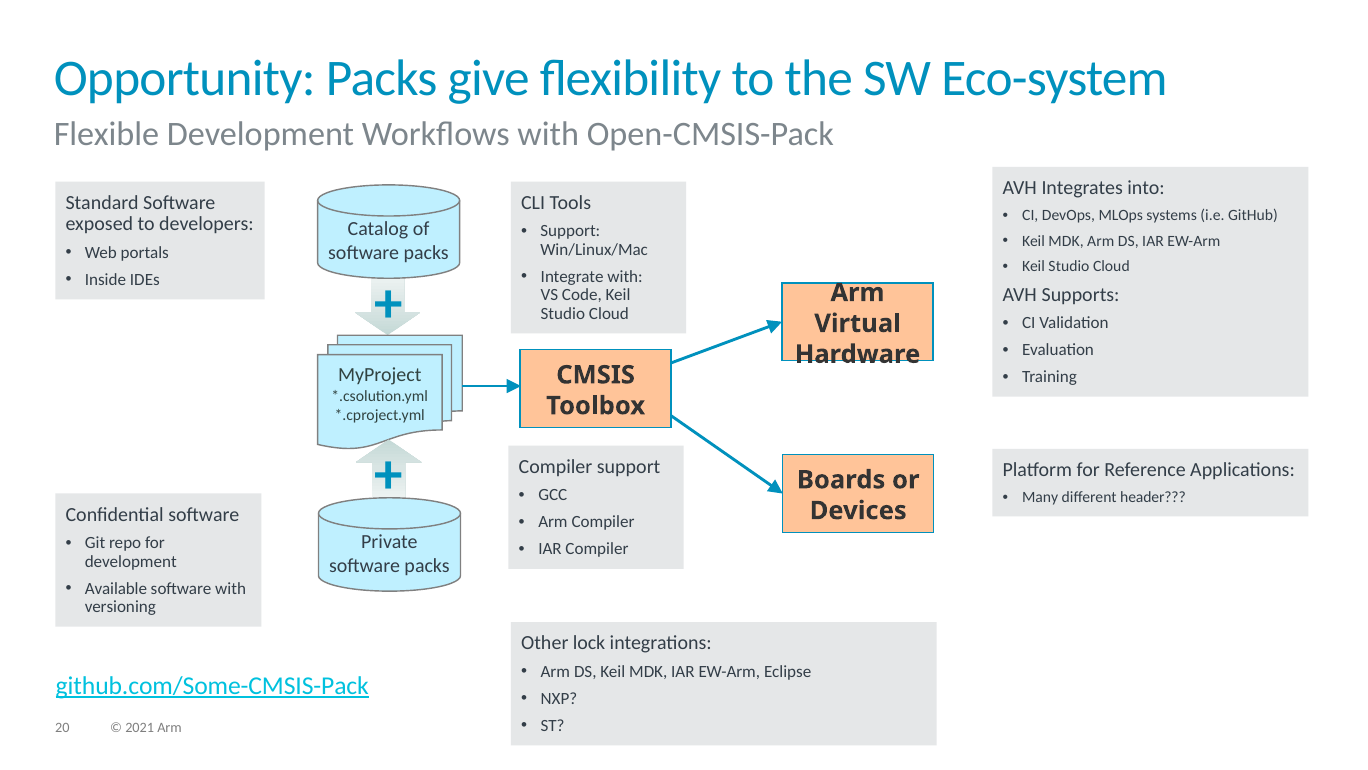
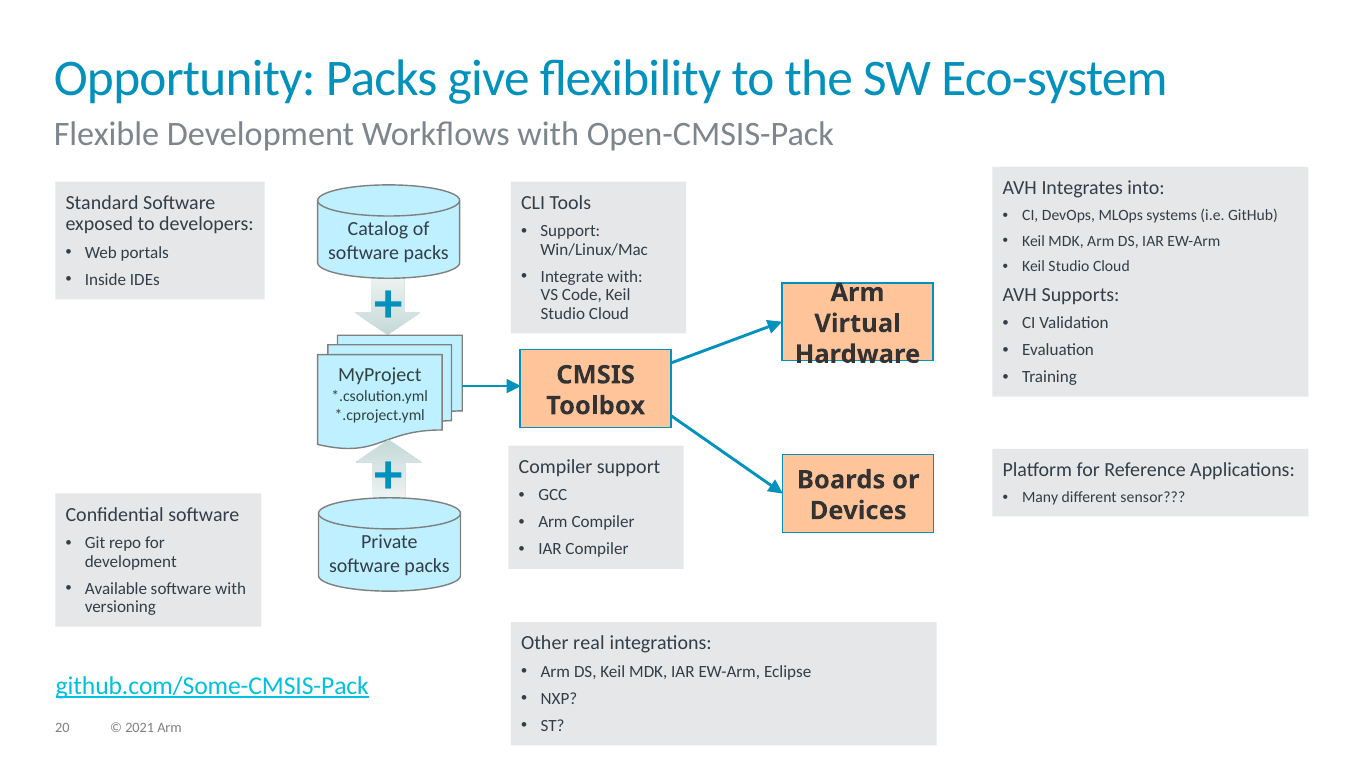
header: header -> sensor (1153, 497)
lock: lock -> real (589, 643)
